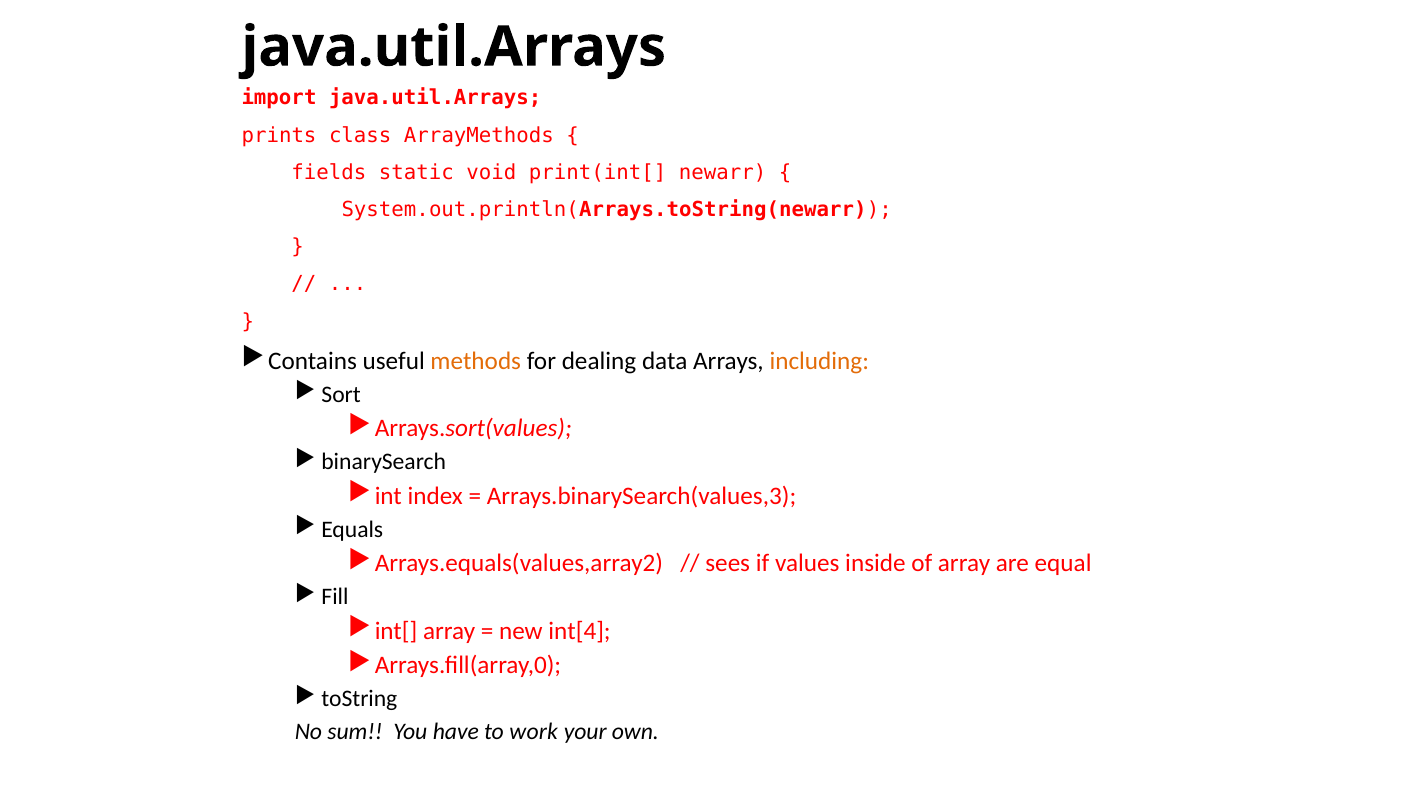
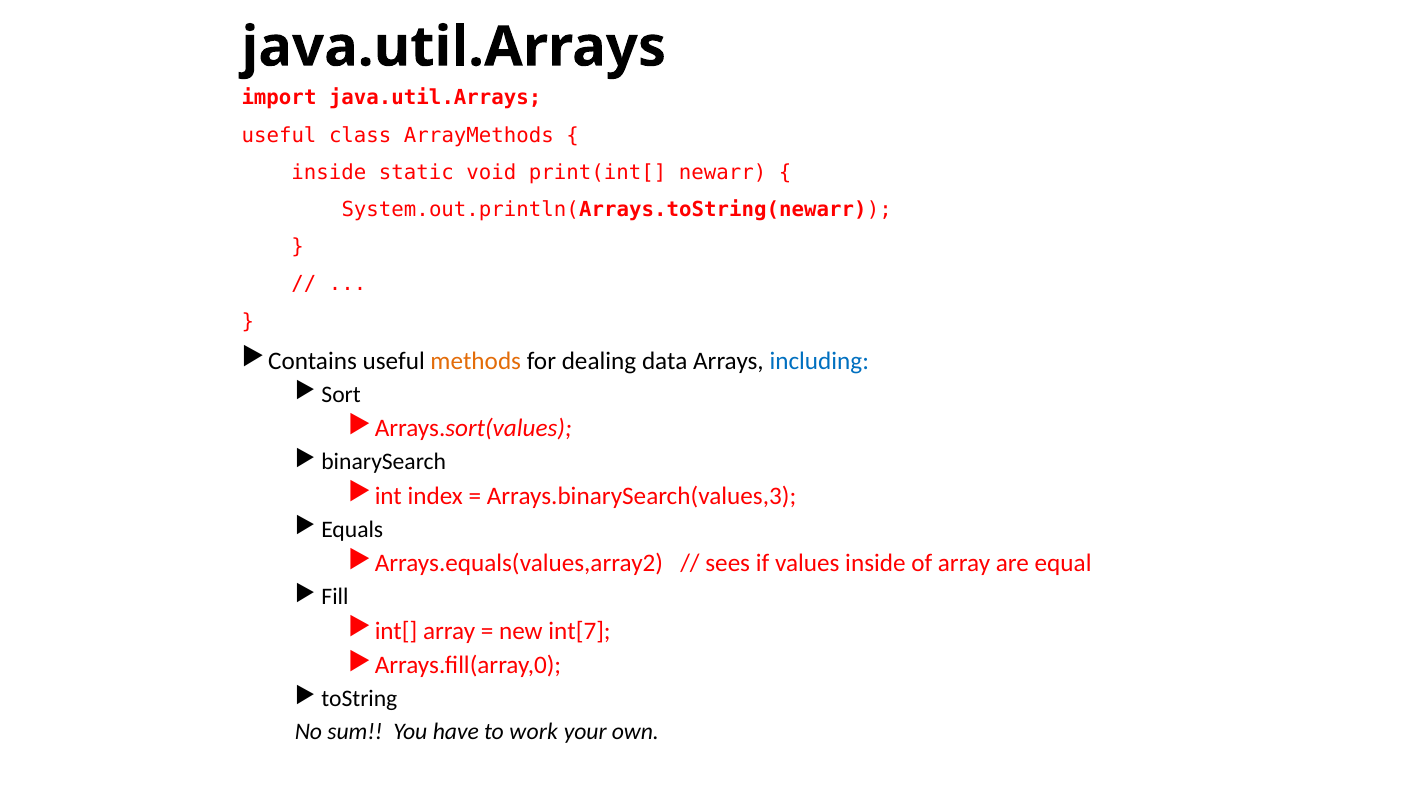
prints: prints -> useful (279, 135)
fields: fields -> inside (329, 173)
including colour: orange -> blue (819, 361)
int[4: int[4 -> int[7 (580, 631)
